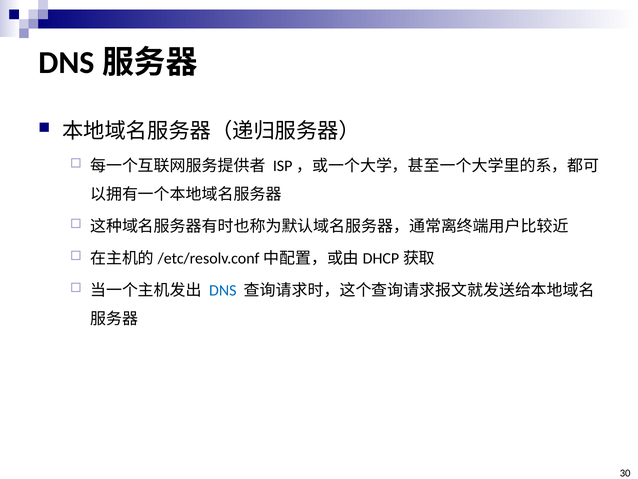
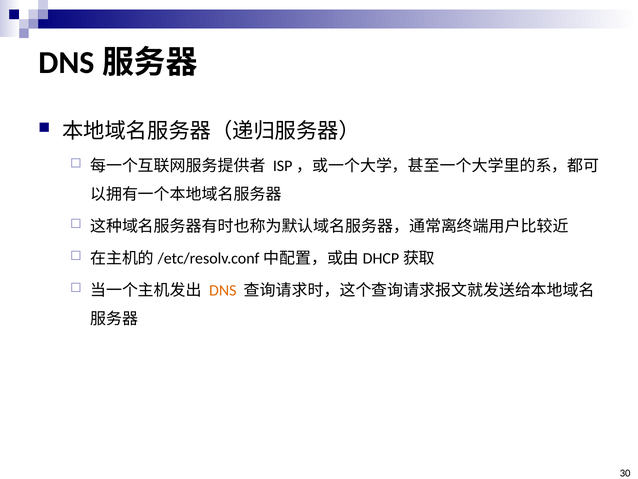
DNS colour: blue -> orange (223, 290)
